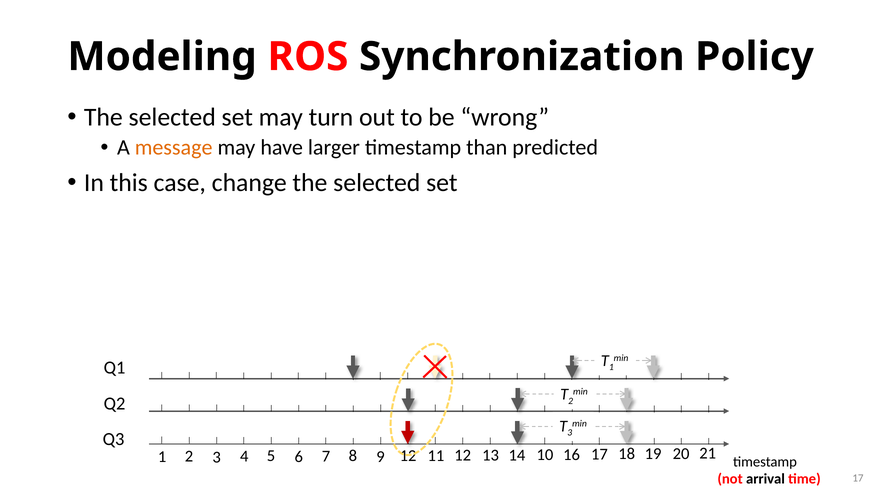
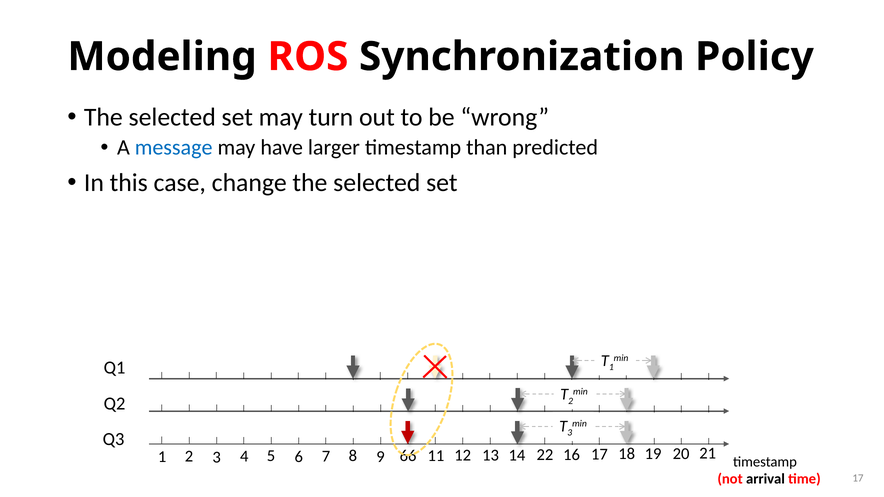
message colour: orange -> blue (174, 148)
9 12: 12 -> 66 (408, 456)
10: 10 -> 22 (545, 455)
